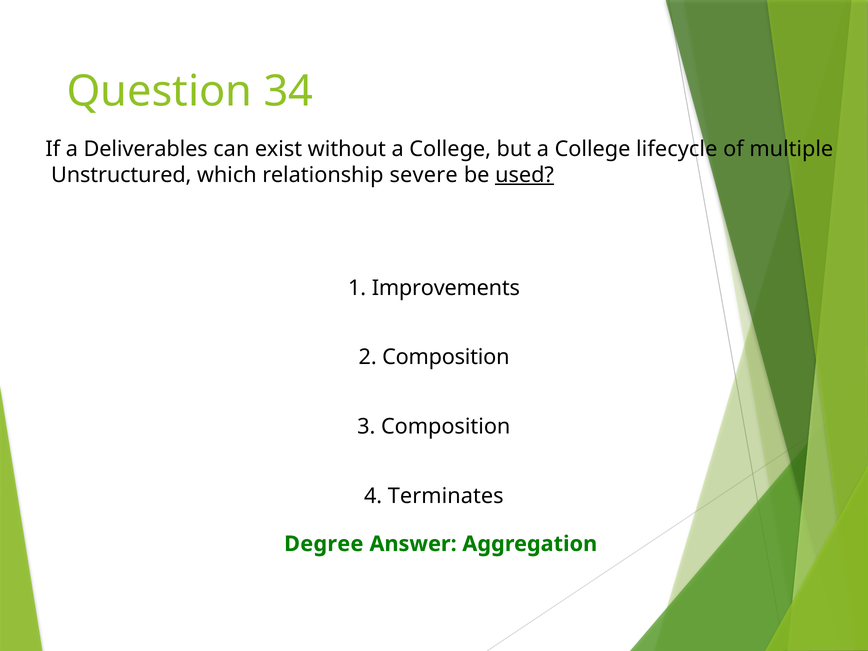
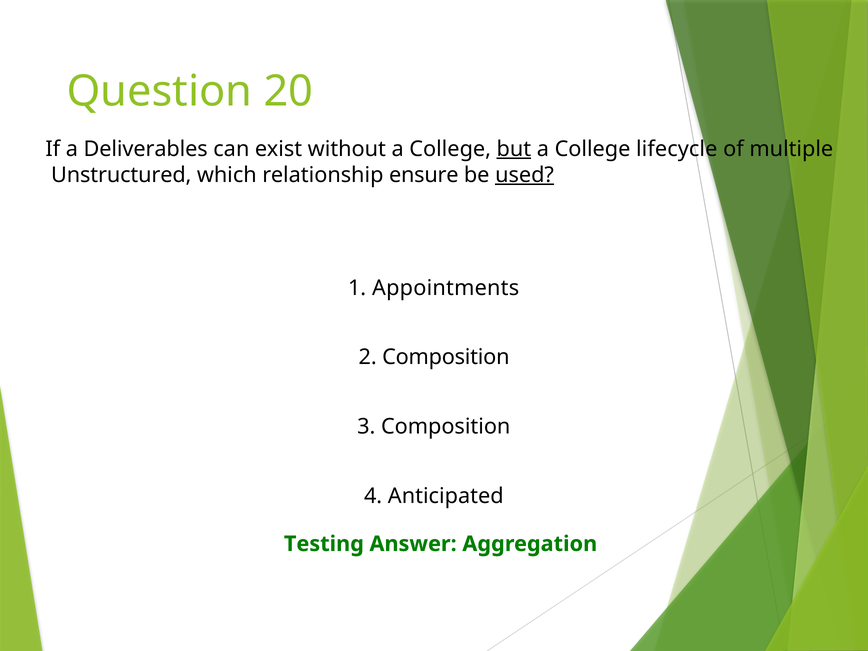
34: 34 -> 20 (288, 91)
but underline: none -> present (514, 149)
severe: severe -> ensure (424, 175)
Improvements: Improvements -> Appointments (446, 288)
Terminates: Terminates -> Anticipated (446, 496)
Degree: Degree -> Testing (324, 544)
